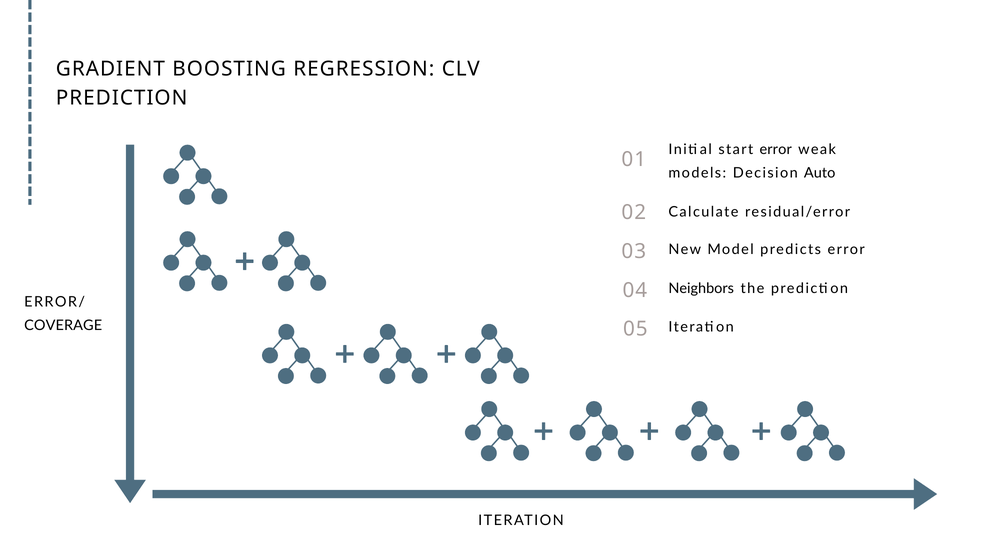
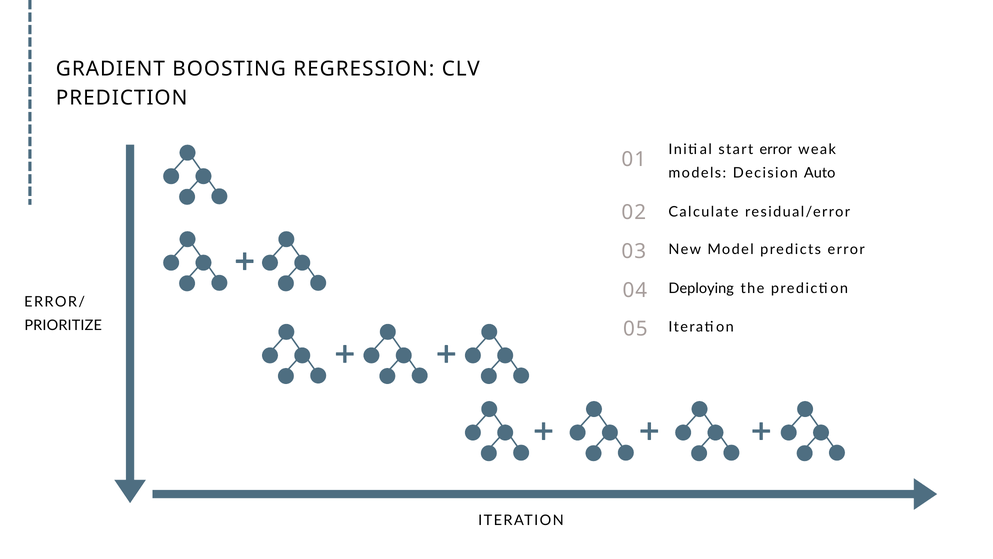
Neighbors: Neighbors -> Deploying (701, 288)
COVERAGE: COVERAGE -> PRIORITIZE (63, 325)
